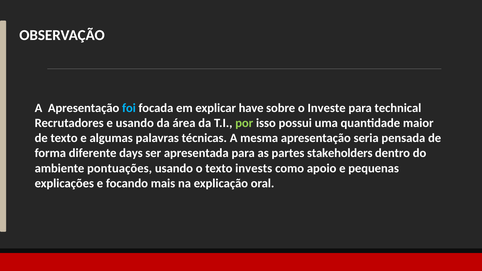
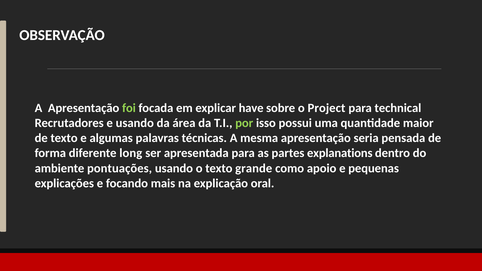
foi colour: light blue -> light green (129, 108)
Investe: Investe -> Project (327, 108)
days: days -> long (131, 153)
stakeholders: stakeholders -> explanations (340, 153)
invests: invests -> grande (254, 168)
